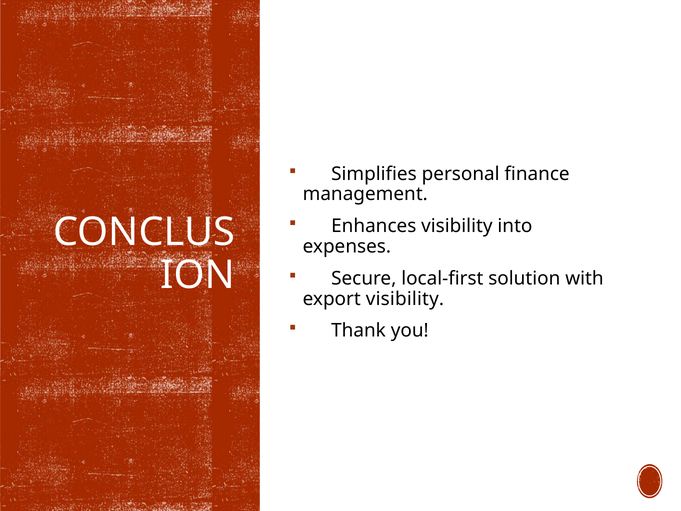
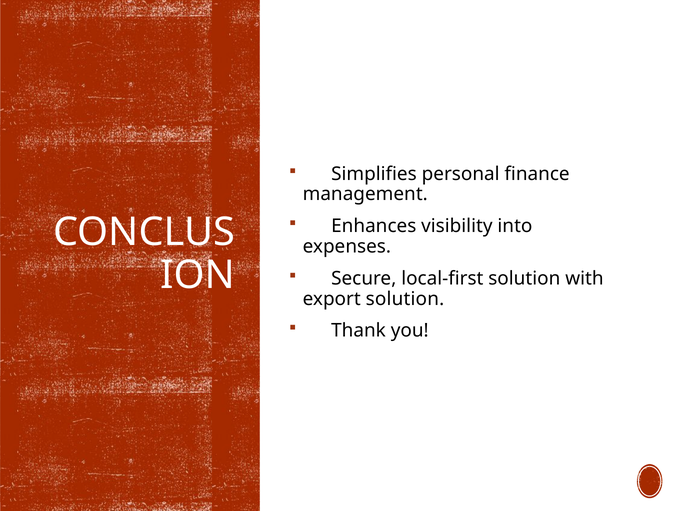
export visibility: visibility -> solution (405, 299)
